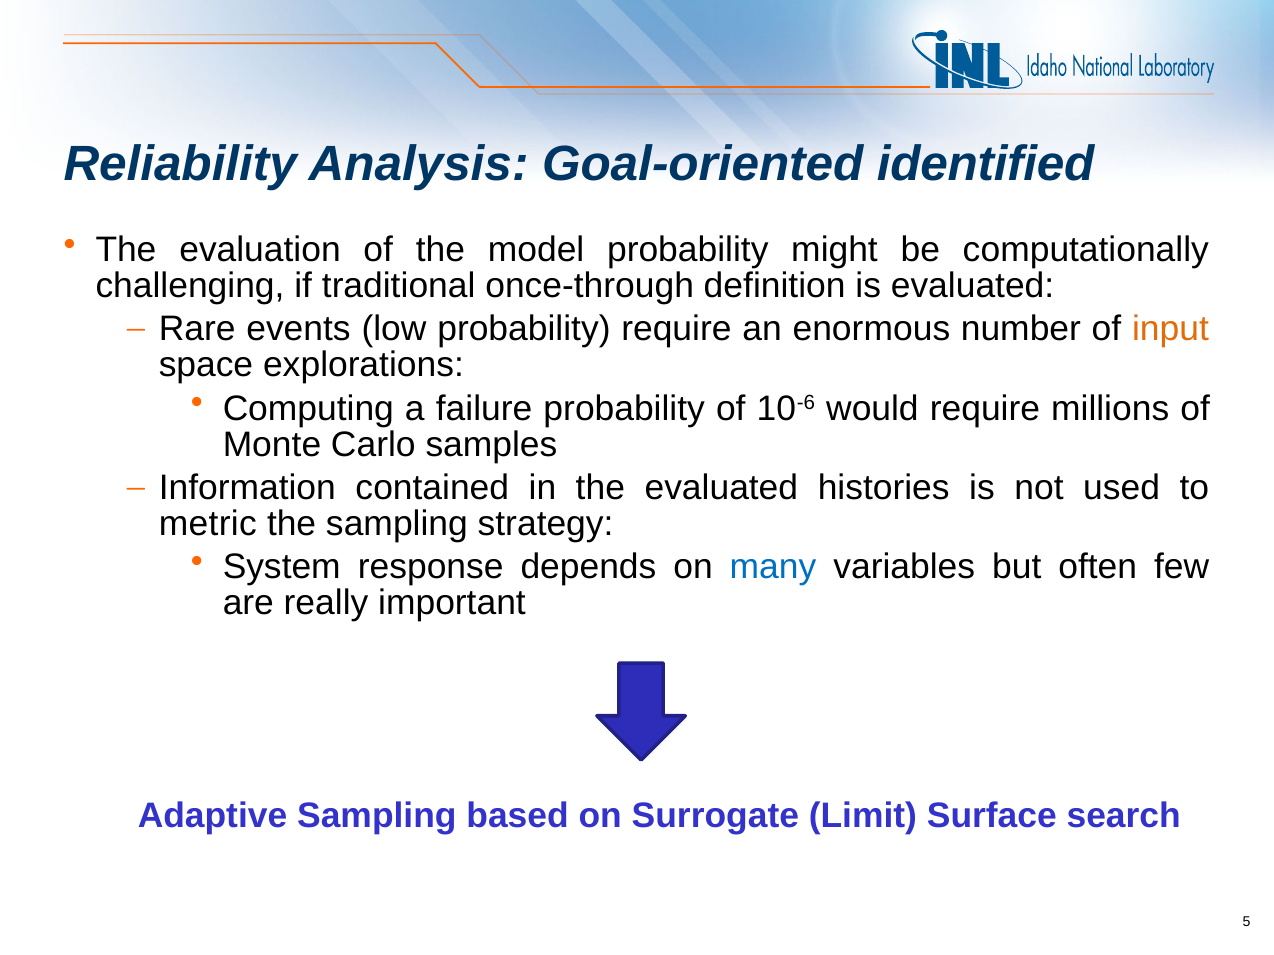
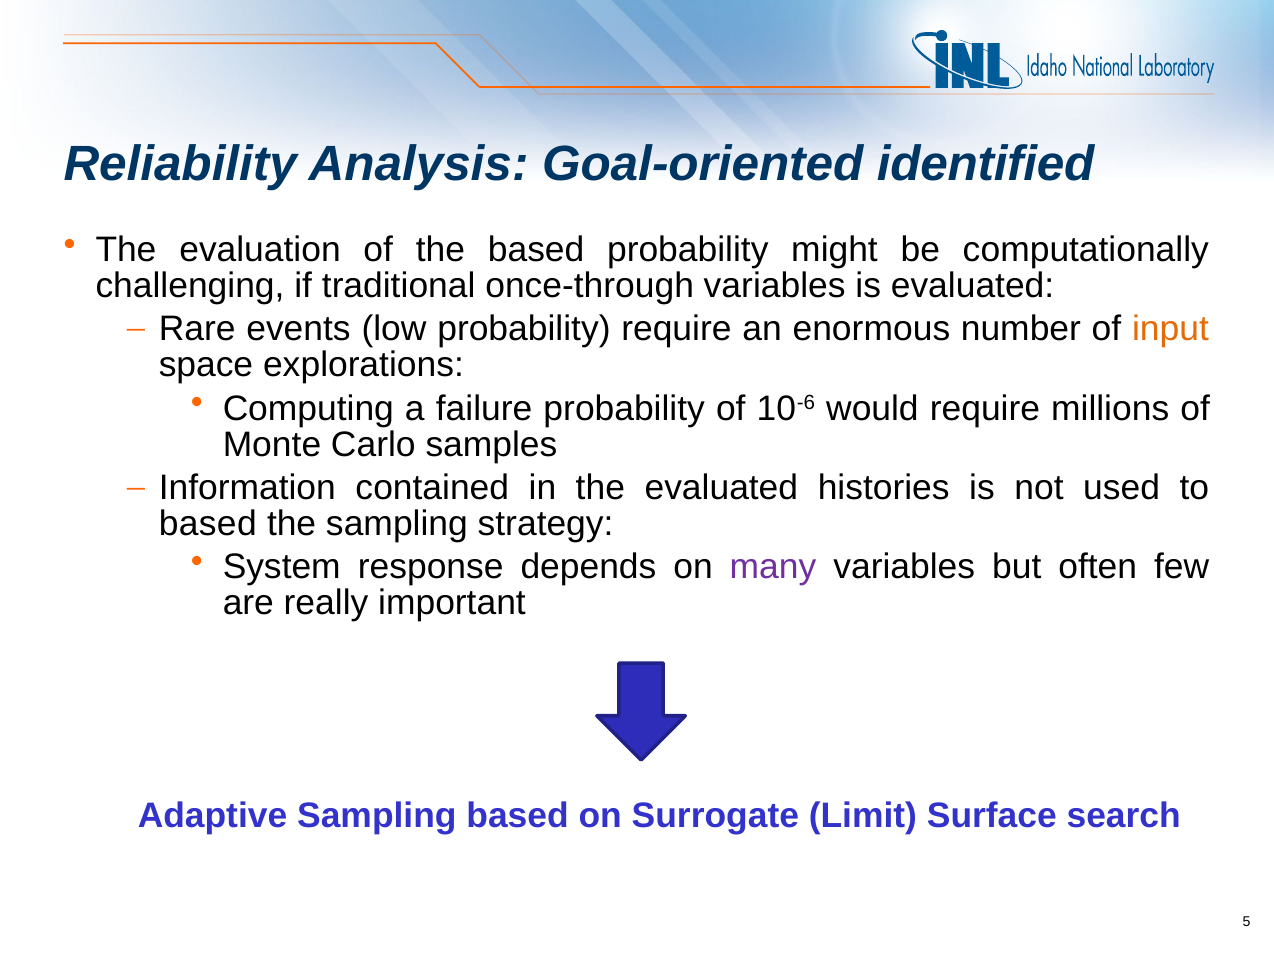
the model: model -> based (536, 250)
once-through definition: definition -> variables (775, 286)
metric: metric -> based (208, 524)
many colour: blue -> purple (773, 567)
